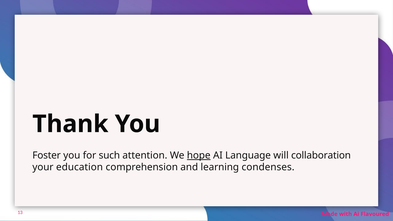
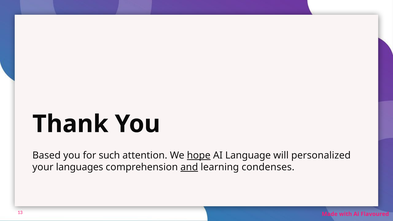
Foster: Foster -> Based (47, 155)
collaboration: collaboration -> personalized (321, 155)
education: education -> languages (80, 167)
and underline: none -> present (189, 167)
